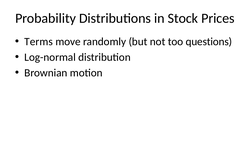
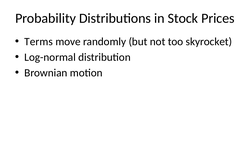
questions: questions -> skyrocket (209, 42)
